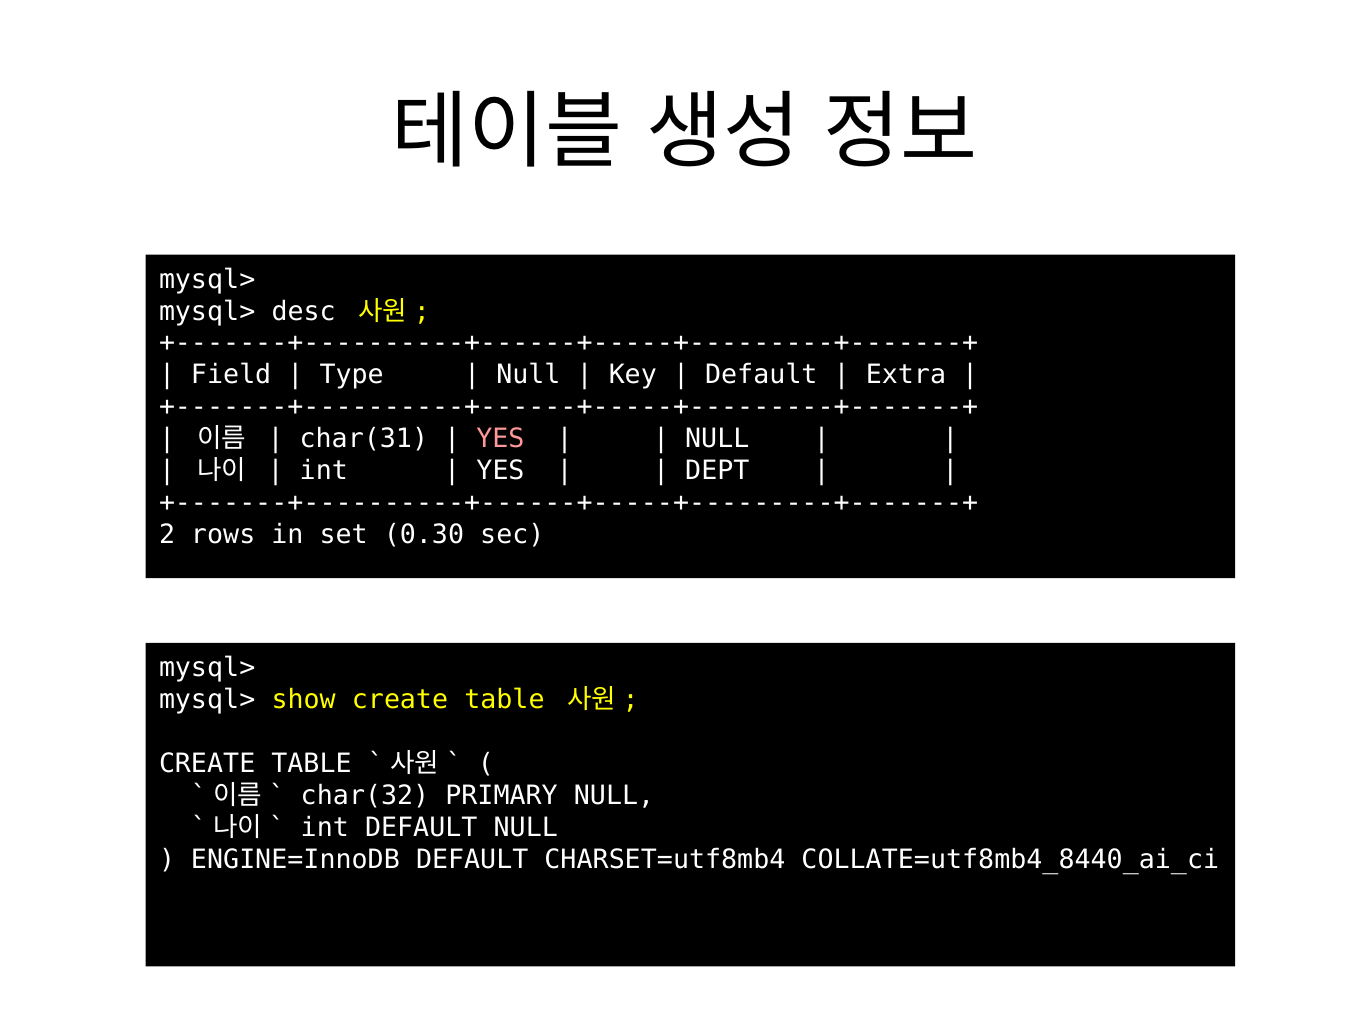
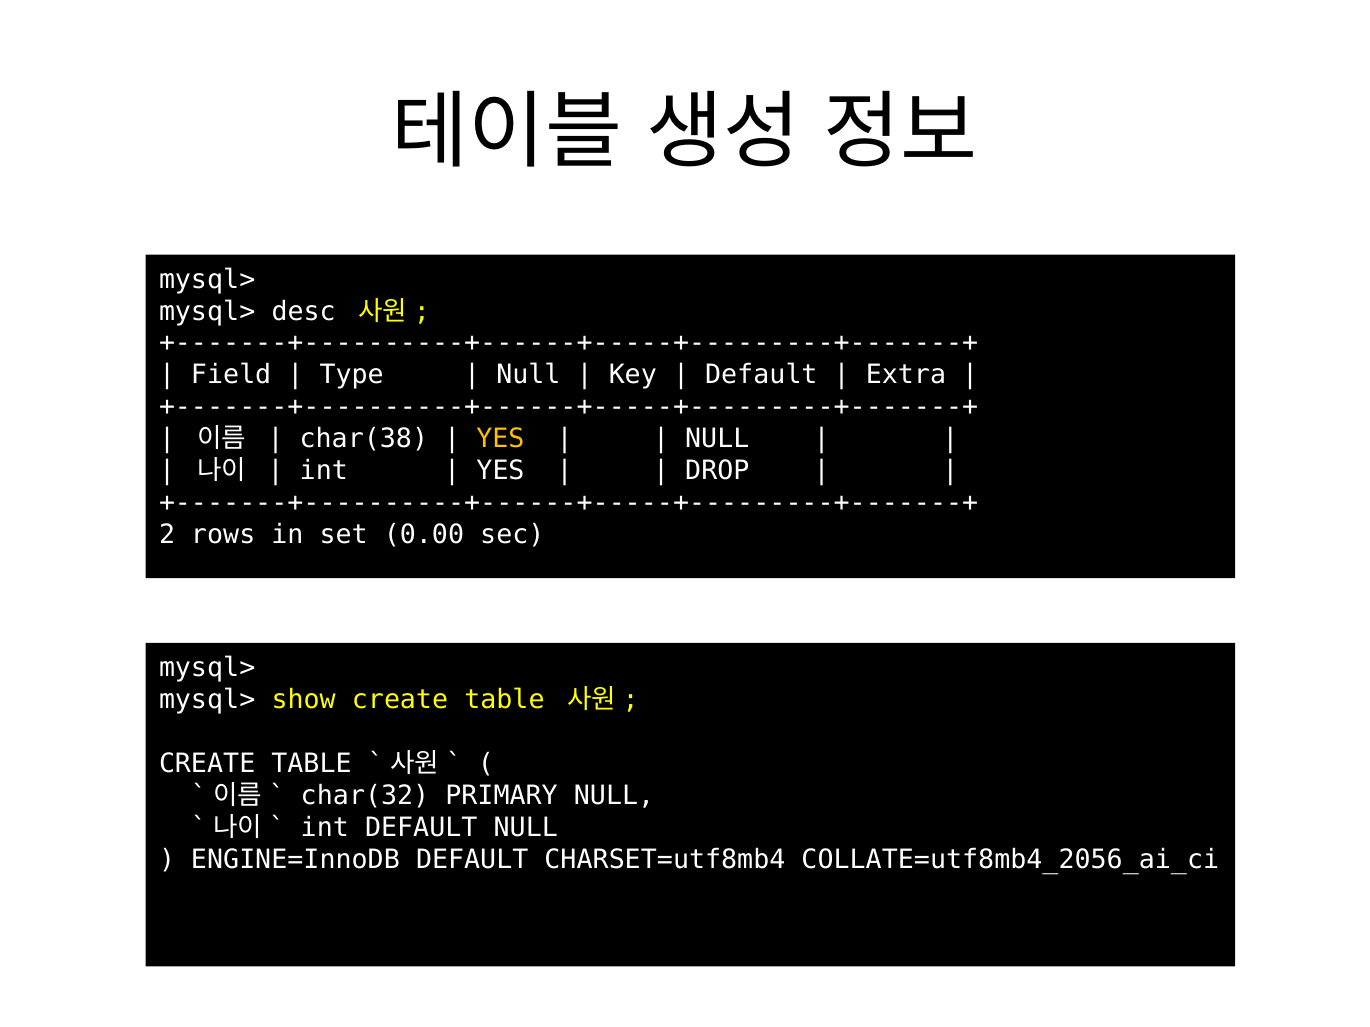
char(31: char(31 -> char(38 (364, 439)
YES colour: pink -> yellow (500, 439)
DEPT: DEPT -> DROP (717, 471)
0.30: 0.30 -> 0.00 (424, 535)
COLLATE=utf8mb4_8440_ai_ci: COLLATE=utf8mb4_8440_ai_ci -> COLLATE=utf8mb4_2056_ai_ci (1010, 860)
